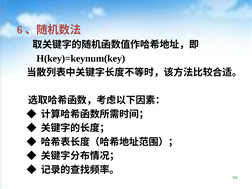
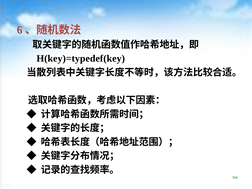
H(key)=keynum(key: H(key)=keynum(key -> H(key)=typedef(key (81, 58)
